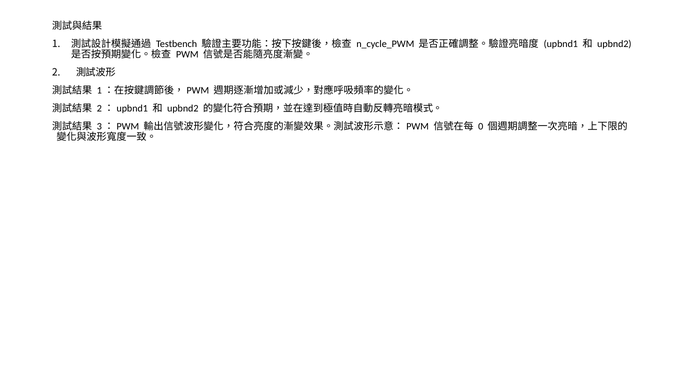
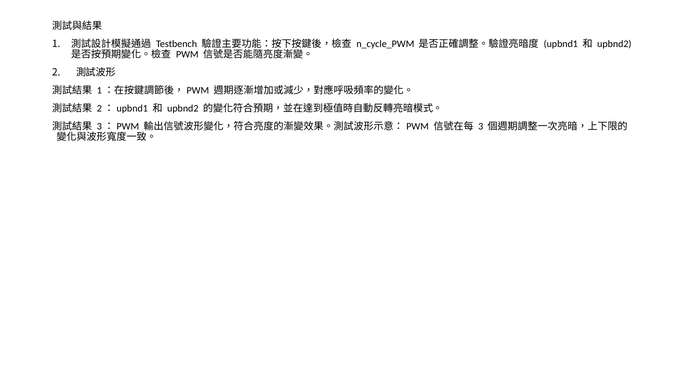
0: 0 -> 3 (481, 126)
